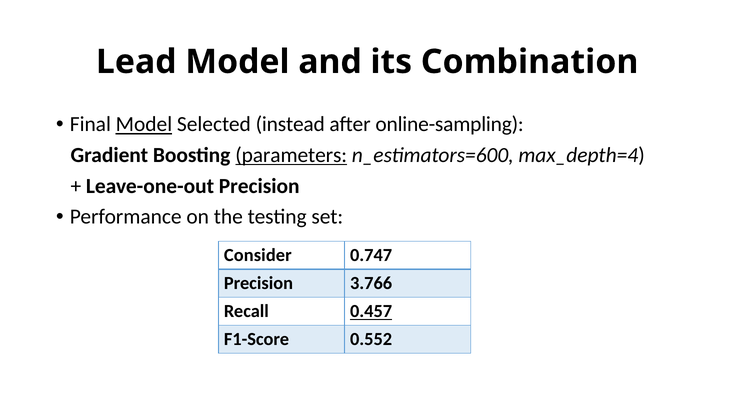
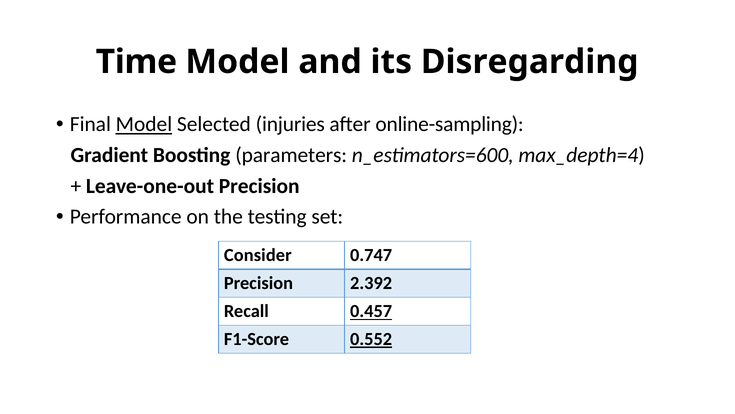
Lead: Lead -> Time (136, 62)
Combination: Combination -> Disregarding (530, 62)
instead: instead -> injuries (290, 124)
parameters underline: present -> none (291, 155)
3.766: 3.766 -> 2.392 (371, 283)
0.552 underline: none -> present (371, 339)
